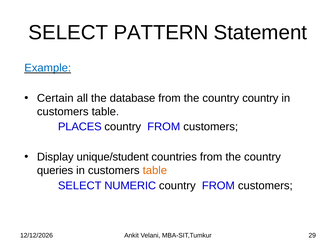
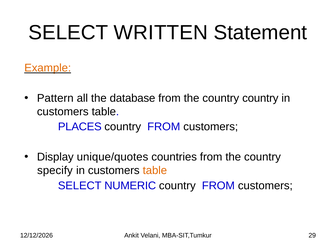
PATTERN: PATTERN -> WRITTEN (161, 33)
Example colour: blue -> orange (48, 68)
Certain: Certain -> Pattern (55, 98)
unique/student: unique/student -> unique/quotes (113, 157)
queries: queries -> specify (55, 170)
